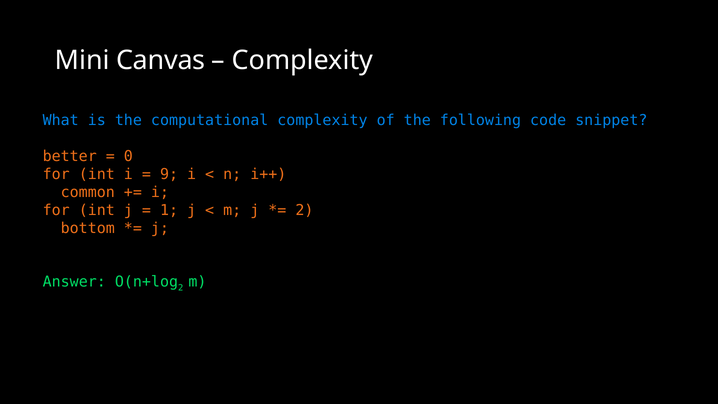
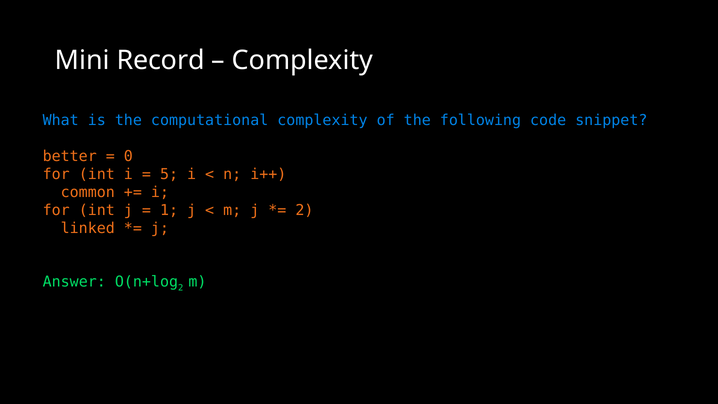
Canvas: Canvas -> Record (161, 60)
9: 9 -> 5 (169, 174)
bottom: bottom -> linked (88, 228)
